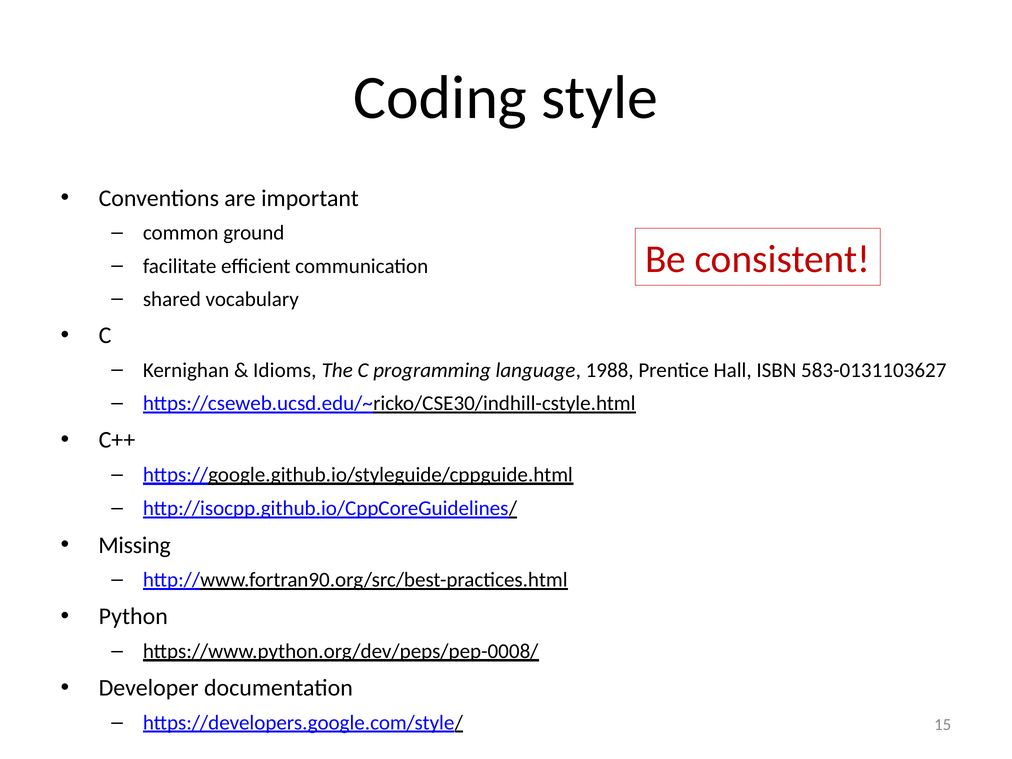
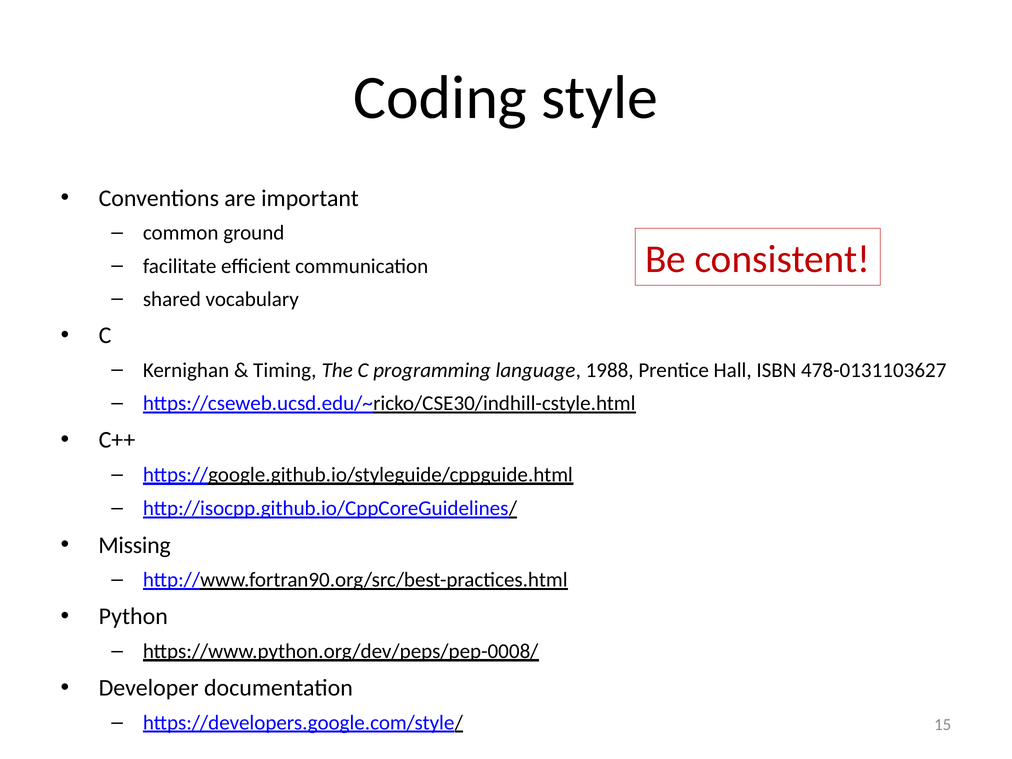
Idioms: Idioms -> Timing (285, 370)
583-0131103627: 583-0131103627 -> 478-0131103627 (874, 370)
